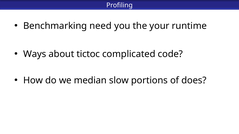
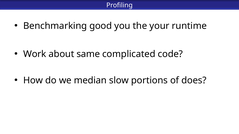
need: need -> good (101, 26)
Ways: Ways -> Work (35, 54)
tictoc: tictoc -> same (88, 54)
